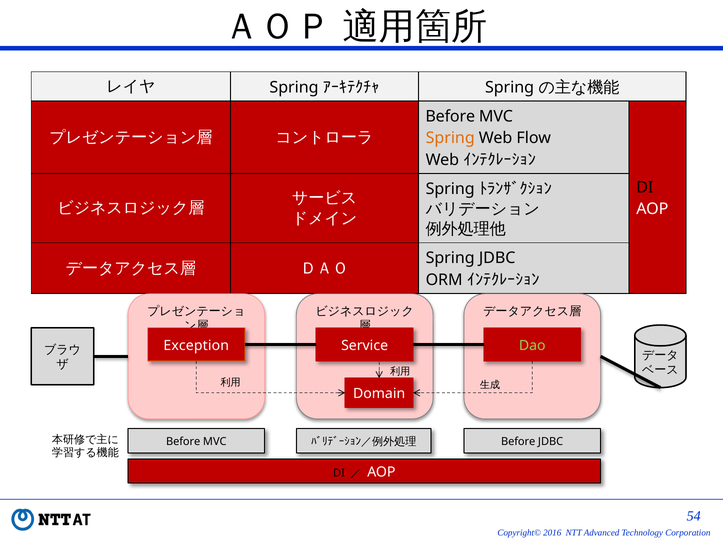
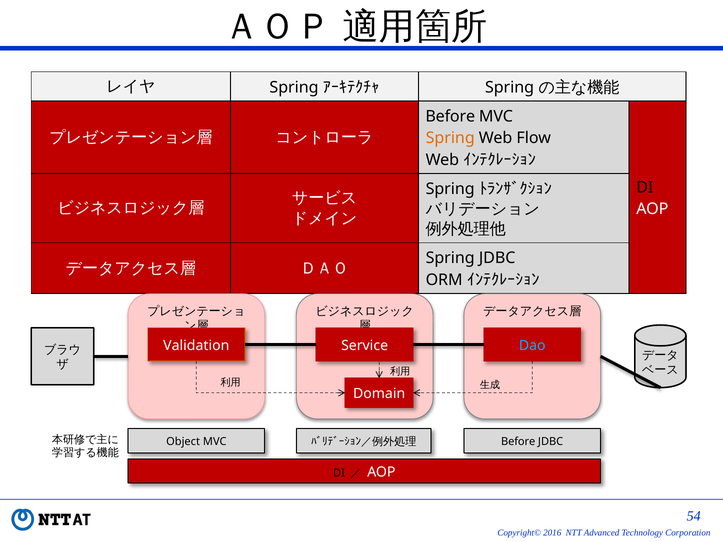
Exception: Exception -> Validation (196, 346)
Dao colour: light green -> light blue (532, 346)
Before: Before -> Object (183, 442)
